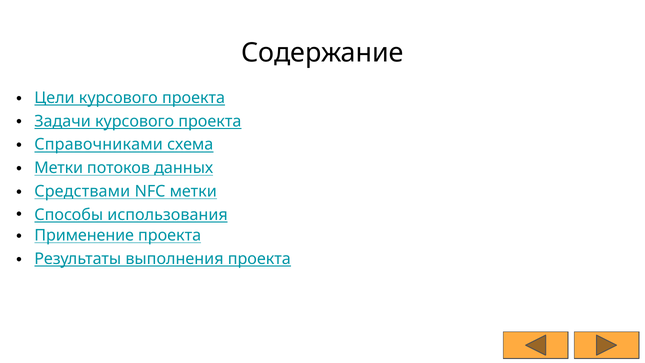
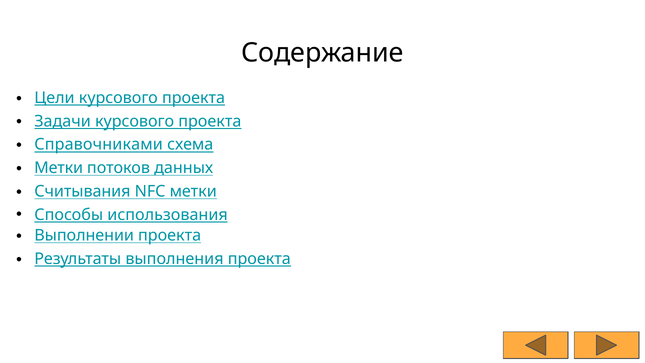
Средствами: Средствами -> Считывания (82, 191)
Применение: Применение -> Выполнении (84, 235)
